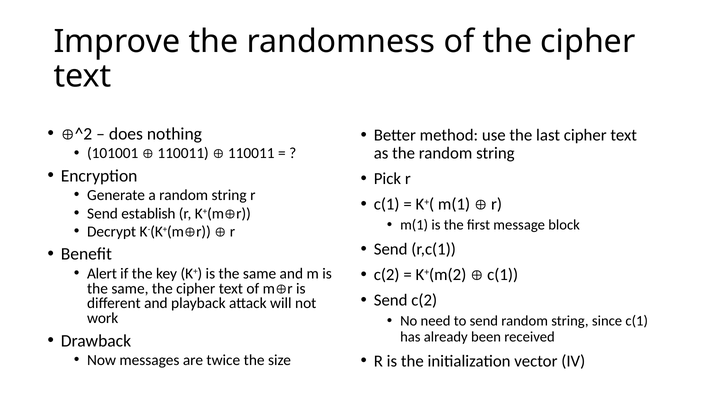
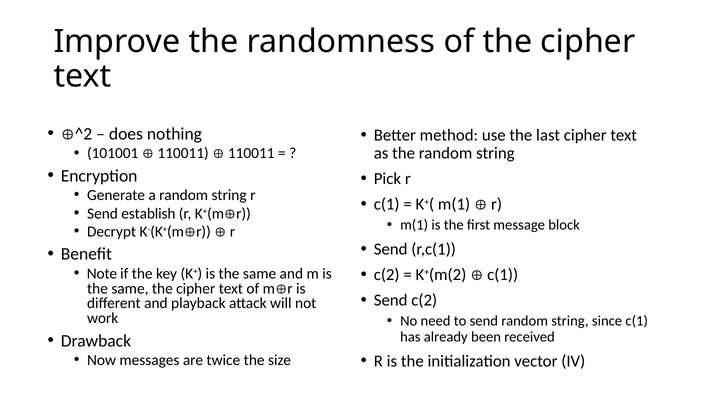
Alert: Alert -> Note (102, 273)
